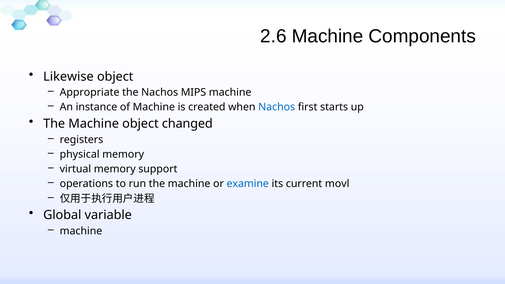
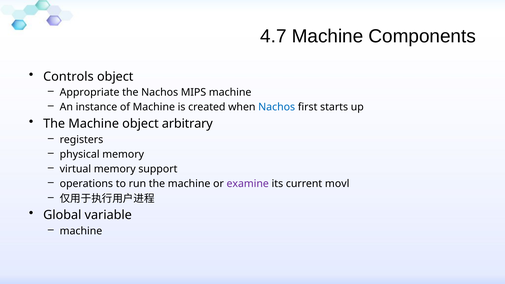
2.6: 2.6 -> 4.7 (273, 36)
Likewise: Likewise -> Controls (68, 77)
changed: changed -> arbitrary (187, 124)
examine colour: blue -> purple (248, 184)
